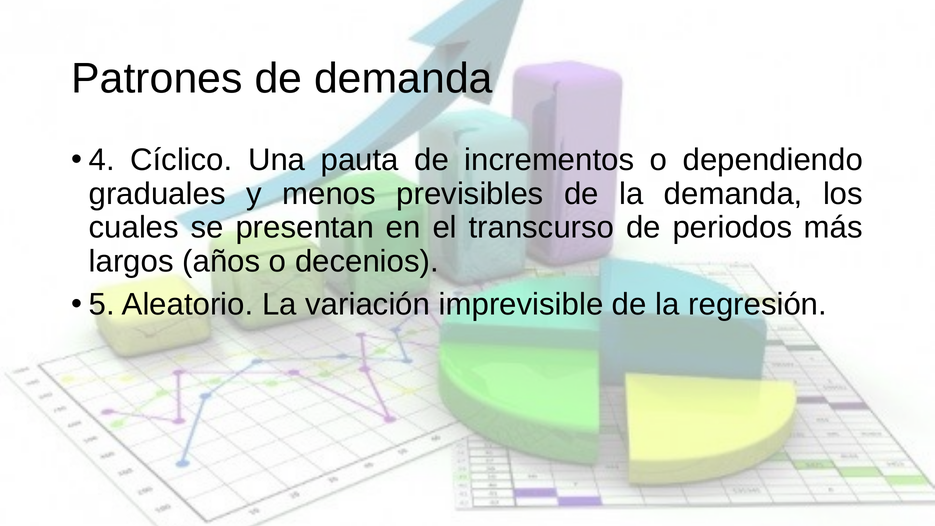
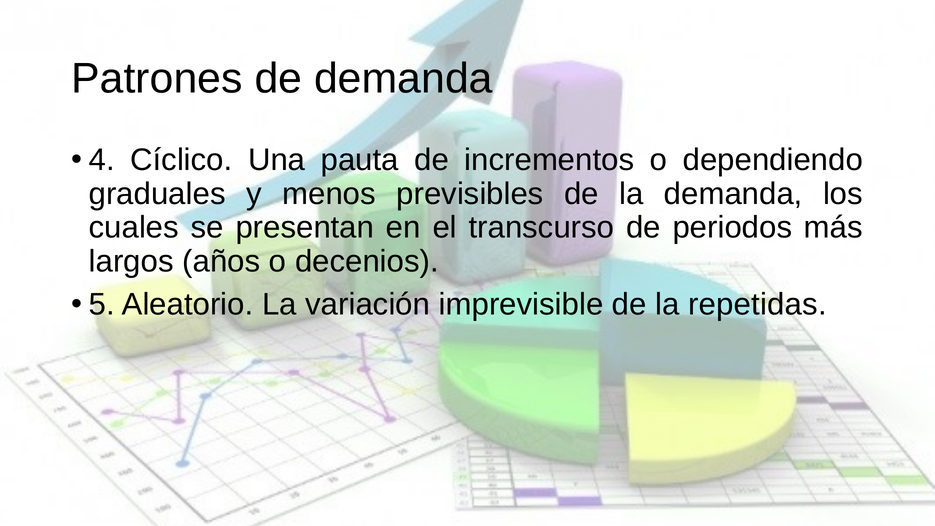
regresión: regresión -> repetidas (758, 305)
